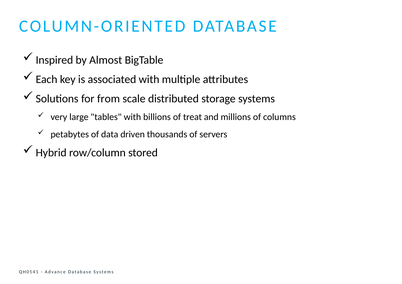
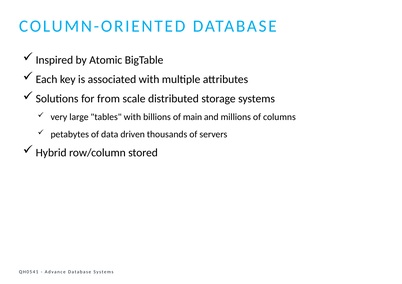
Almost: Almost -> Atomic (106, 60)
treat: treat -> main (193, 117)
